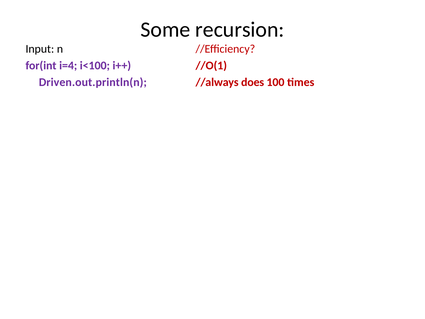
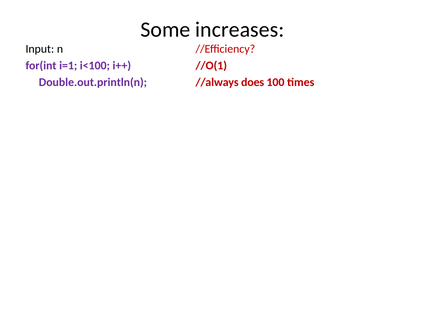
recursion: recursion -> increases (240, 30)
i=4: i=4 -> i=1 (68, 66)
Driven.out.println(n: Driven.out.println(n -> Double.out.println(n (93, 82)
